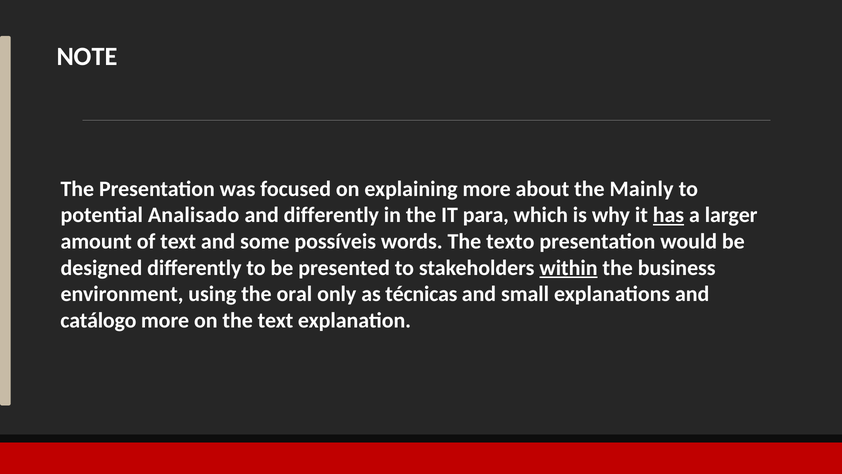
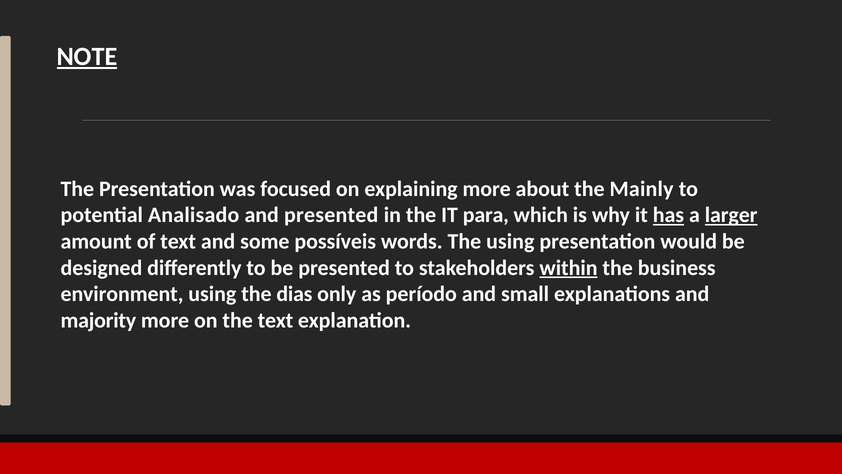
NOTE underline: none -> present (87, 57)
and differently: differently -> presented (331, 215)
larger underline: none -> present (731, 215)
The texto: texto -> using (510, 241)
oral: oral -> dias (294, 294)
técnicas: técnicas -> período (421, 294)
catálogo: catálogo -> majority (98, 320)
